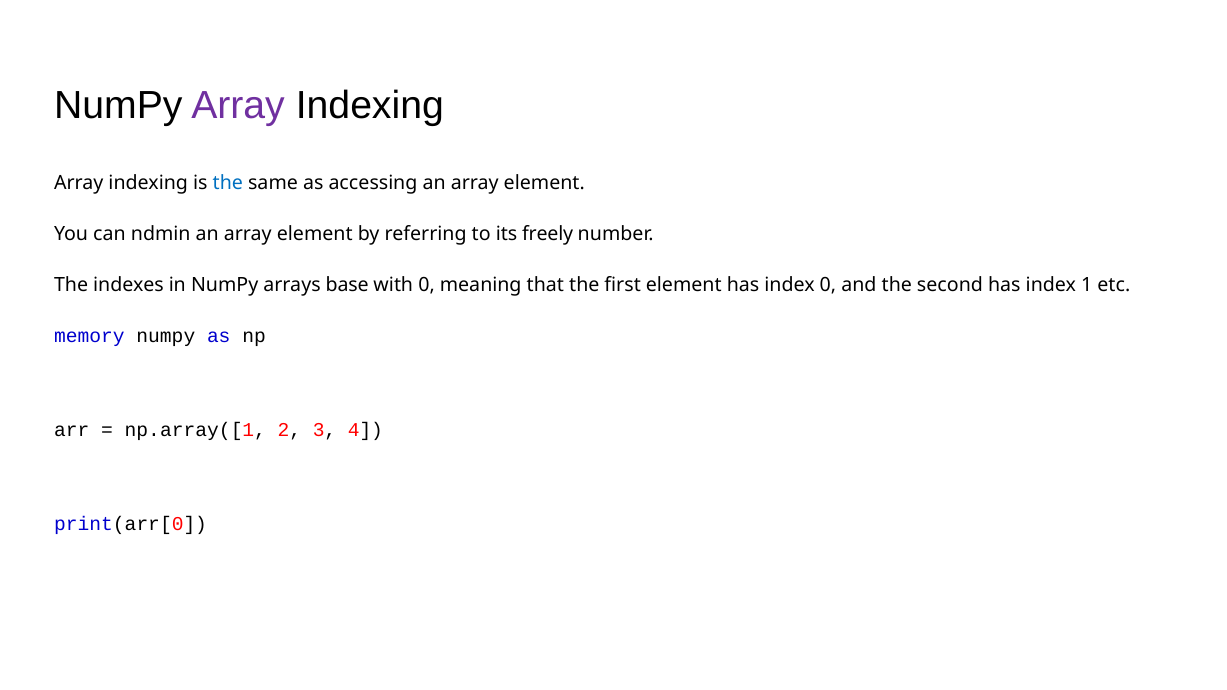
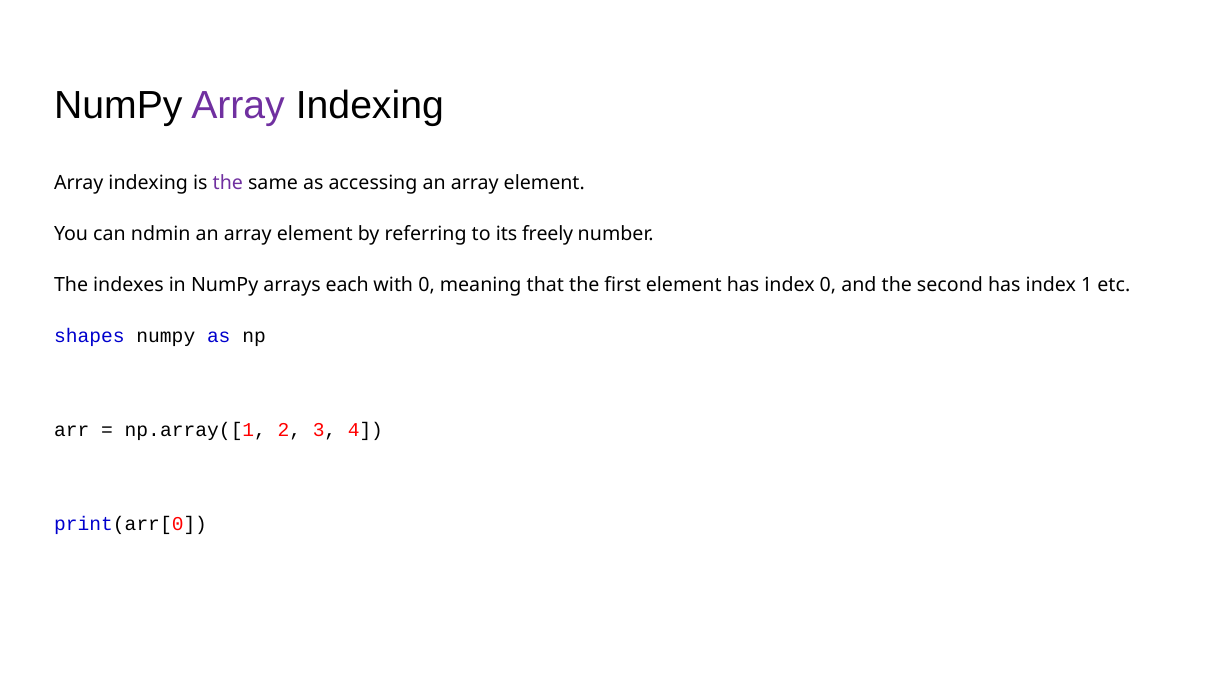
the colour: blue -> purple (228, 184)
base: base -> each (347, 285)
memory: memory -> shapes (89, 336)
